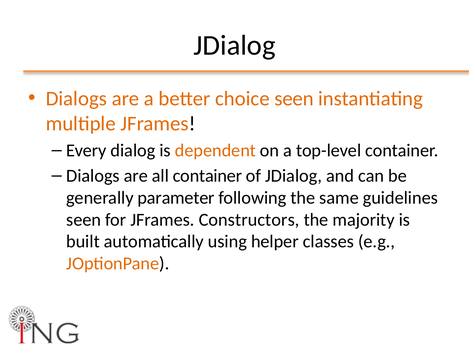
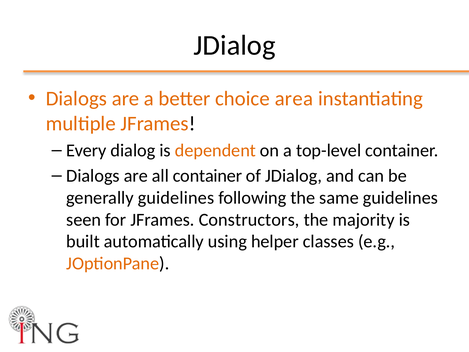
choice seen: seen -> area (294, 98)
generally parameter: parameter -> guidelines (176, 198)
